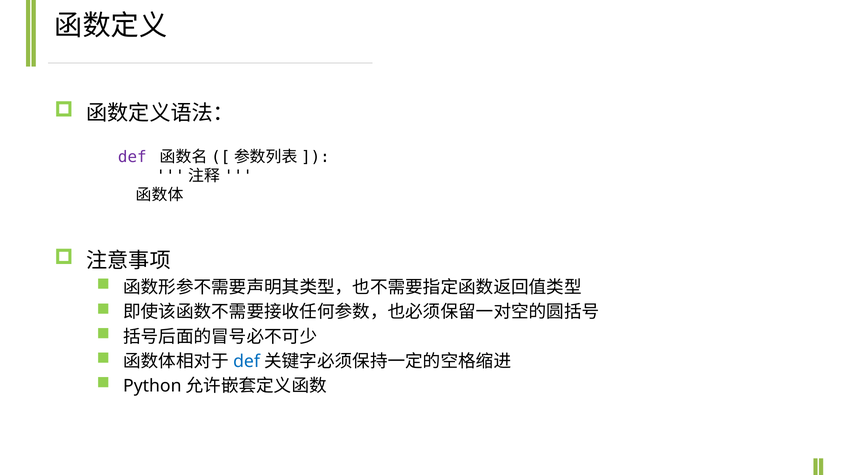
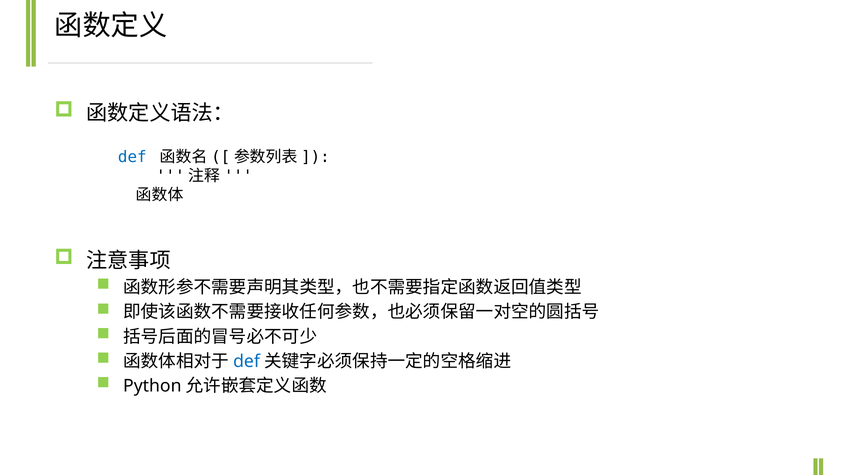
def colour: purple -> blue (132, 157)
